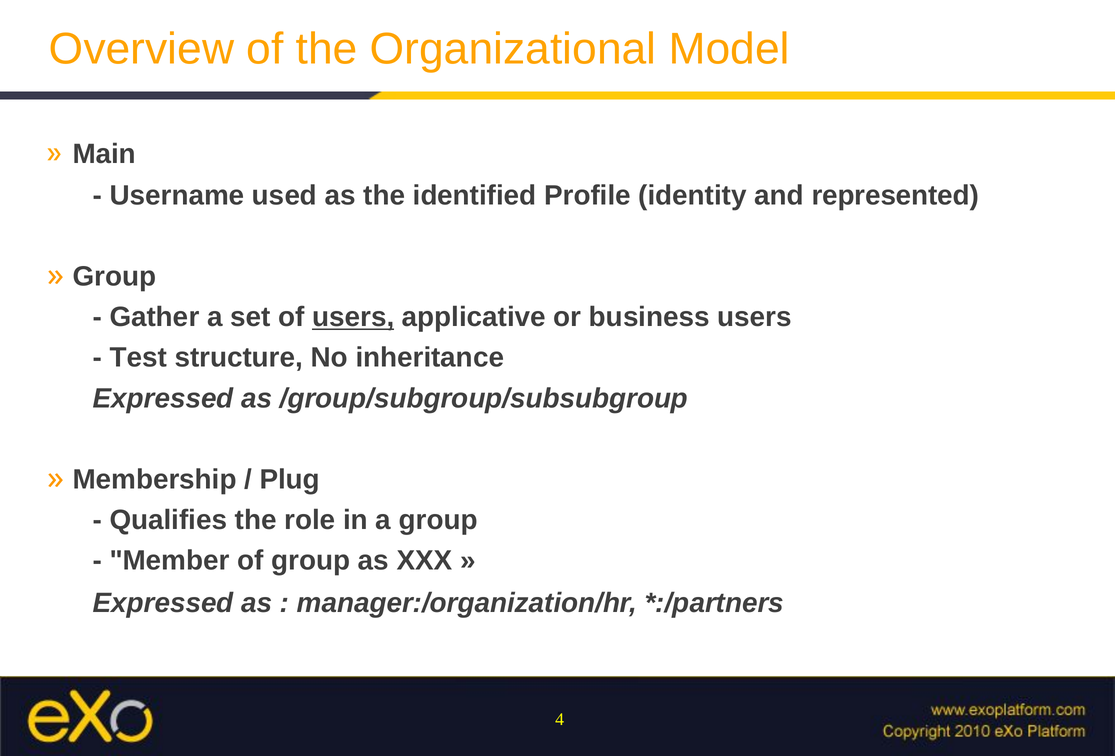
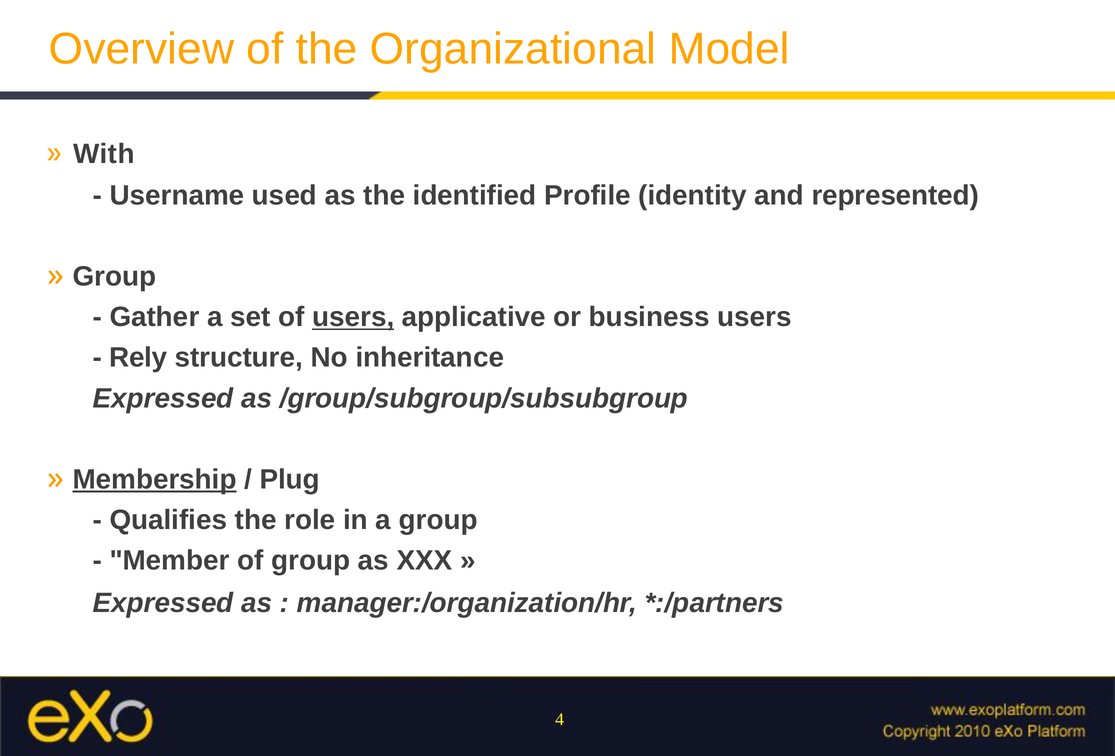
Main: Main -> With (104, 154)
Test: Test -> Rely (138, 357)
Membership underline: none -> present (155, 479)
